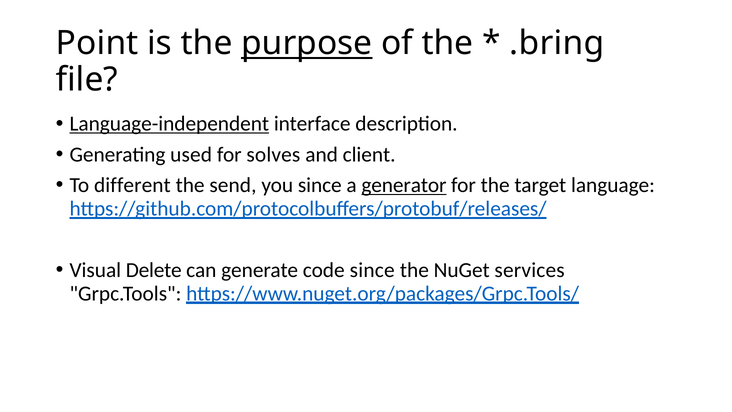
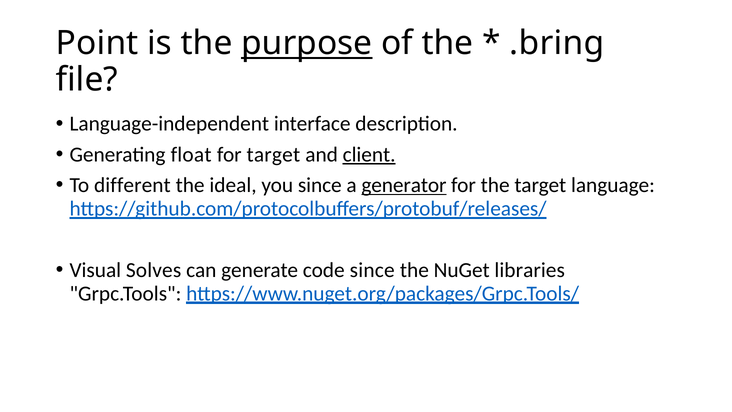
Language-independent underline: present -> none (169, 124)
used: used -> float (191, 154)
for solves: solves -> target (273, 154)
client underline: none -> present (369, 154)
send: send -> ideal (233, 185)
Delete: Delete -> Solves (154, 270)
services: services -> libraries (530, 270)
